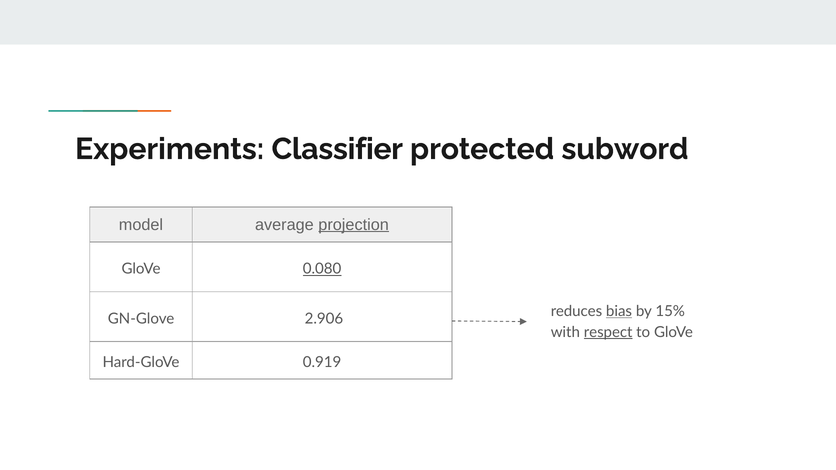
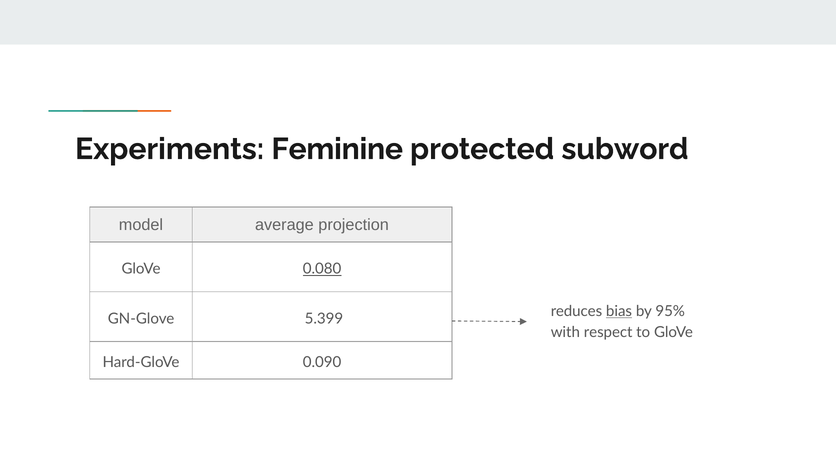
Classifier: Classifier -> Feminine (337, 149)
projection underline: present -> none (354, 225)
15%: 15% -> 95% (670, 311)
2.906: 2.906 -> 5.399 (324, 319)
respect underline: present -> none (608, 332)
0.919: 0.919 -> 0.090 (322, 363)
